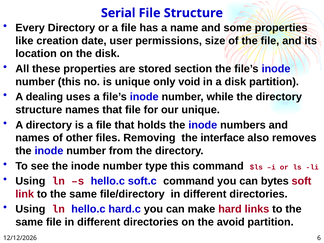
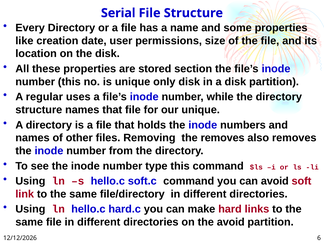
only void: void -> disk (189, 82)
dealing: dealing -> regular (44, 97)
the interface: interface -> removes (223, 138)
can bytes: bytes -> avoid (275, 181)
